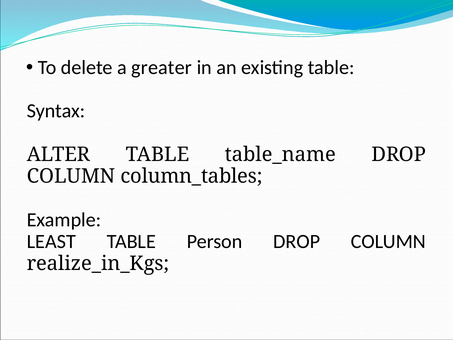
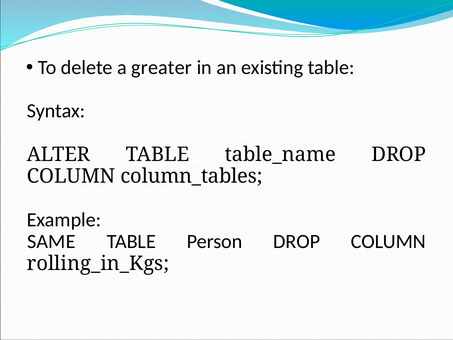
LEAST: LEAST -> SAME (51, 241)
realize_in_Kgs: realize_in_Kgs -> rolling_in_Kgs (98, 263)
